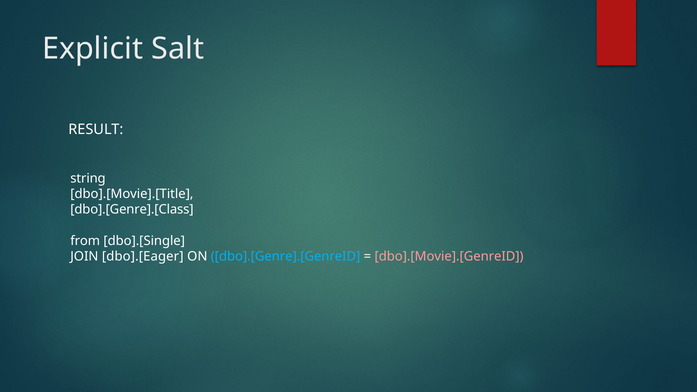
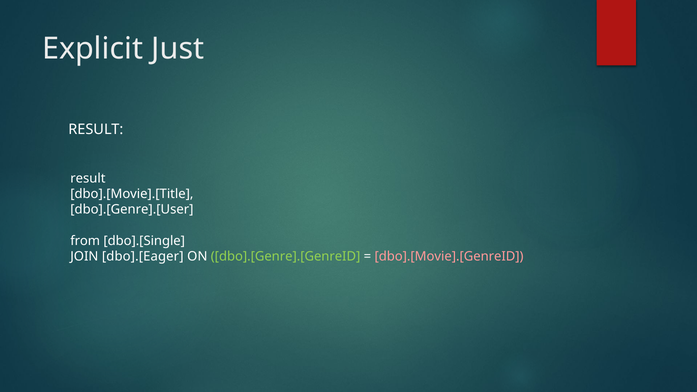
Salt: Salt -> Just (178, 49)
string: string -> result (88, 178)
dbo].[Genre].[Class: dbo].[Genre].[Class -> dbo].[Genre].[User (132, 210)
dbo].[Genre].[GenreID colour: light blue -> light green (286, 257)
